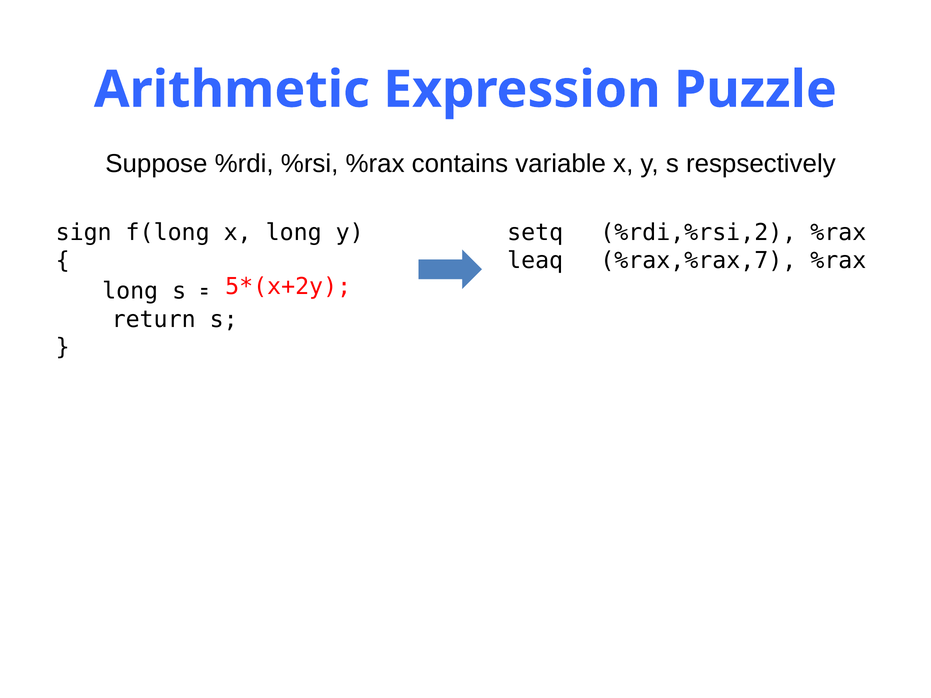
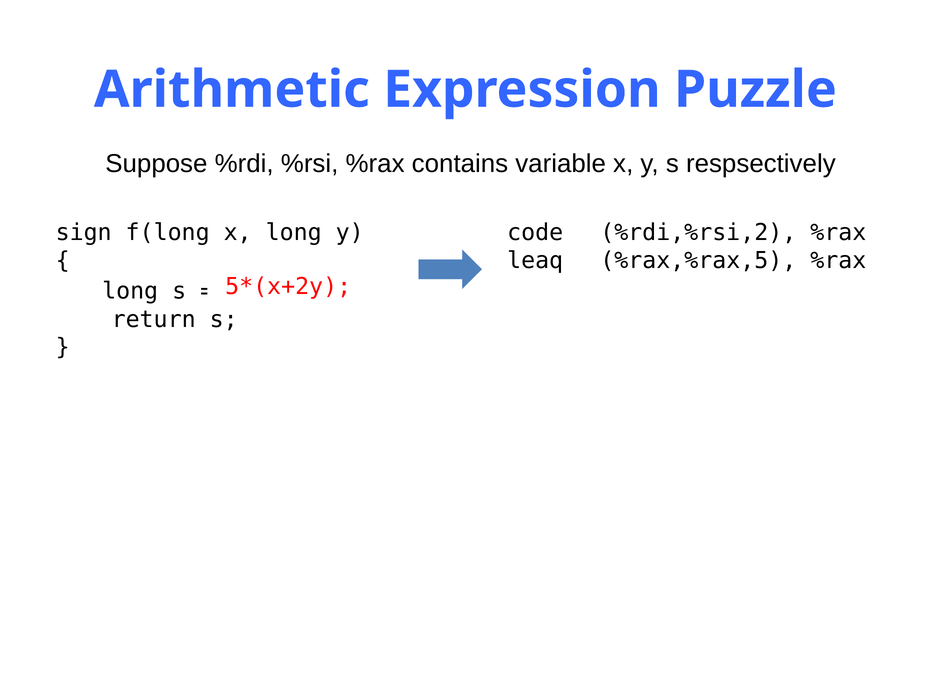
setq: setq -> code (535, 233)
%rax,%rax,7: %rax,%rax,7 -> %rax,%rax,5 (698, 261)
